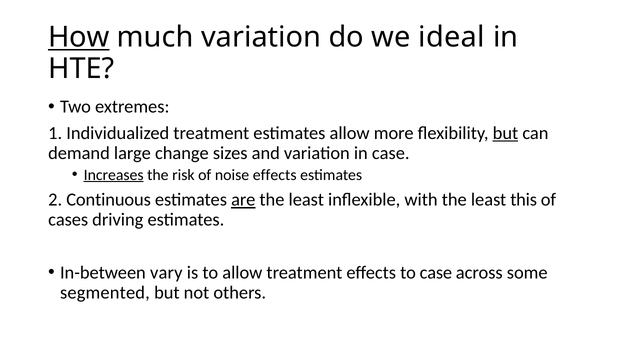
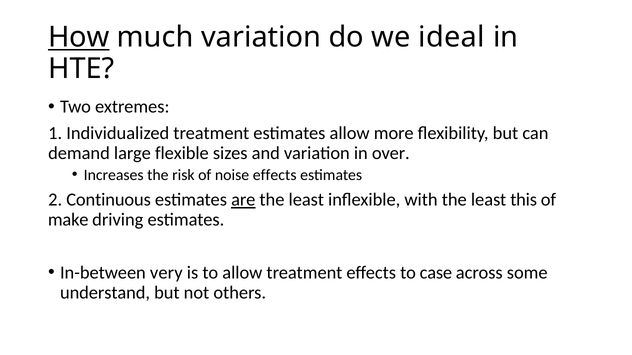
but underline: present -> none (505, 133)
change: change -> flexible (182, 153)
in case: case -> over (391, 153)
Increases underline: present -> none (114, 175)
cases: cases -> make (68, 220)
vary: vary -> very (166, 273)
segmented: segmented -> understand (105, 293)
